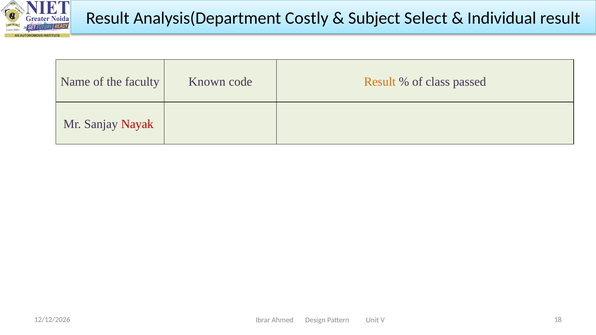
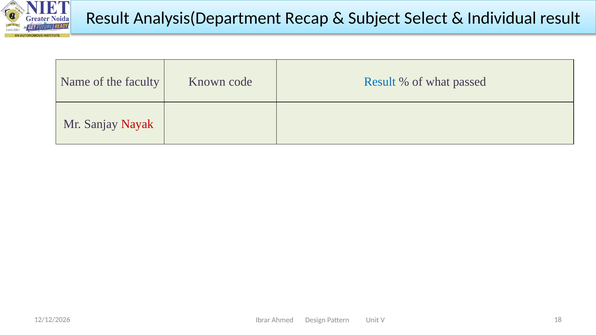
Costly: Costly -> Recap (307, 18)
Result colour: orange -> blue (380, 82)
class: class -> what (438, 82)
